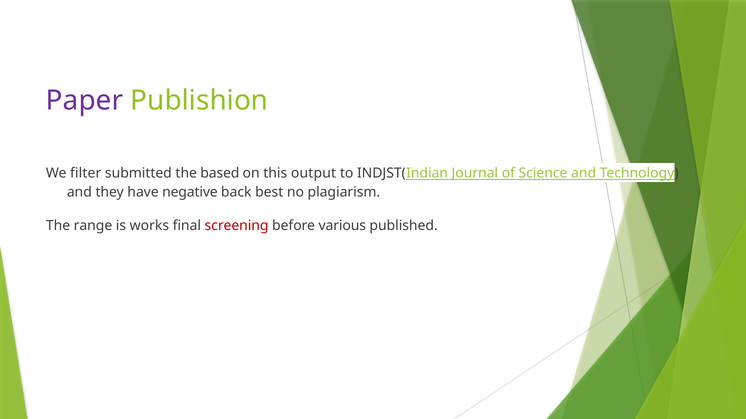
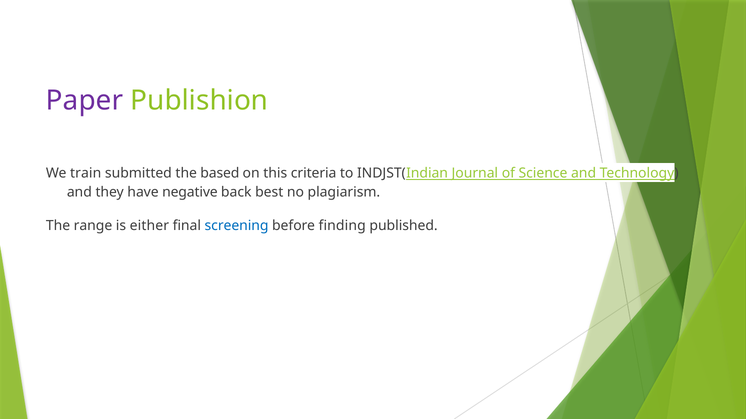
filter: filter -> train (86, 173)
output: output -> criteria (314, 173)
works: works -> either (149, 226)
screening colour: red -> blue (237, 226)
various: various -> finding (342, 226)
